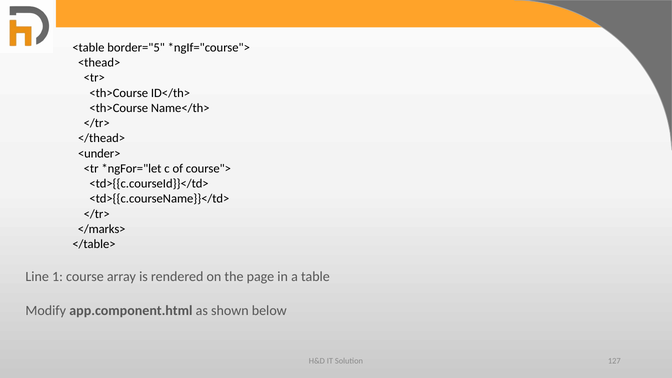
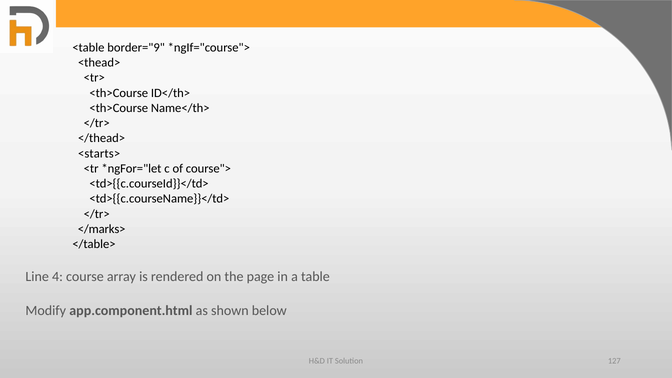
border="5: border="5 -> border="9 (136, 48)
<under>: <under> -> <starts> (99, 153)
1: 1 -> 4 (58, 277)
